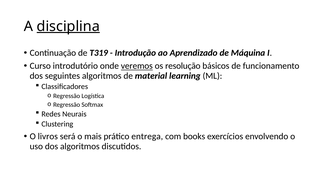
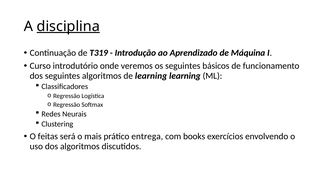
veremos underline: present -> none (137, 66)
os resolução: resolução -> seguintes (183, 66)
de material: material -> learning (151, 76)
livros: livros -> feitas (48, 137)
